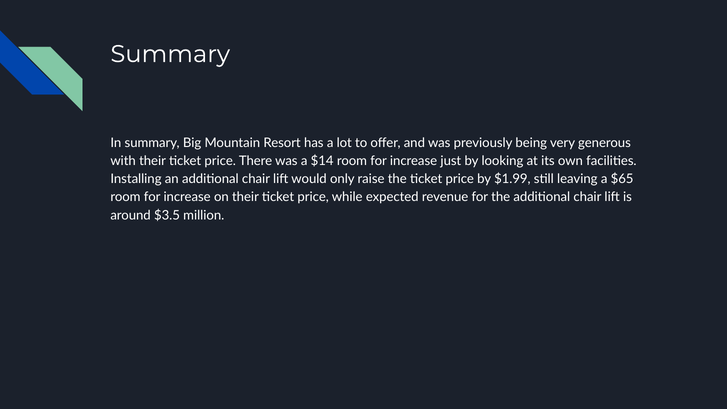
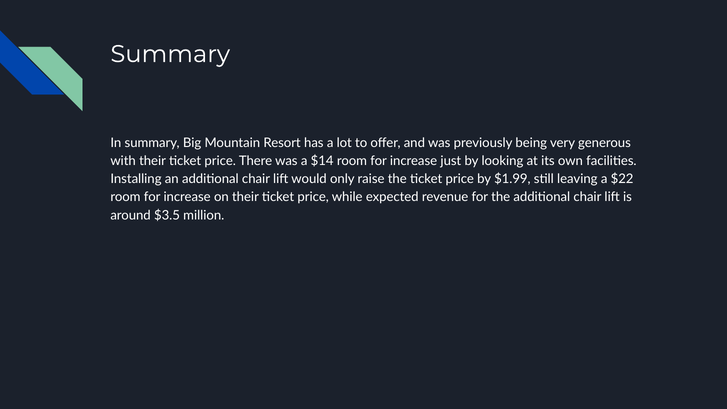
$65: $65 -> $22 (622, 179)
